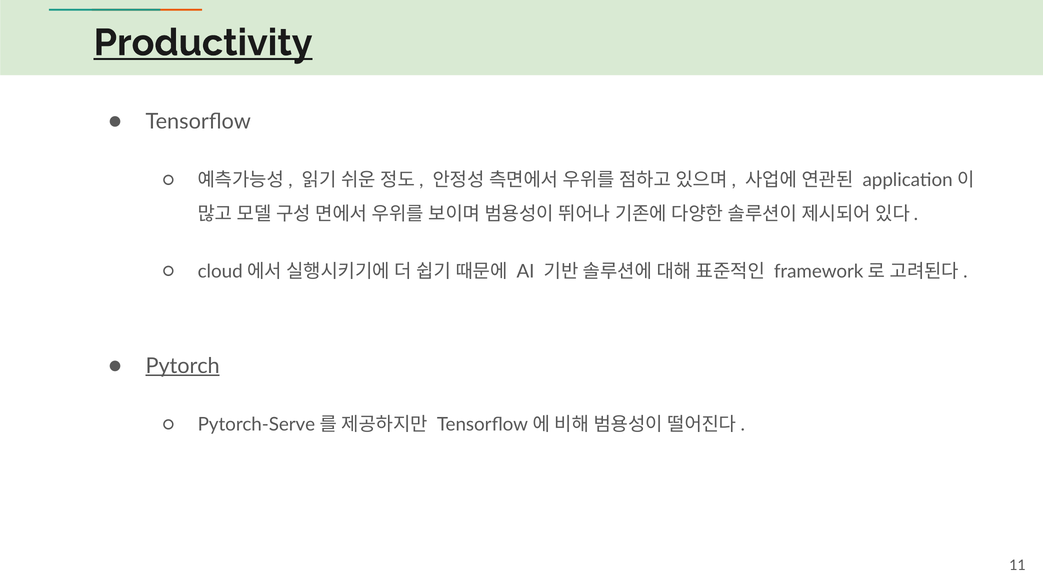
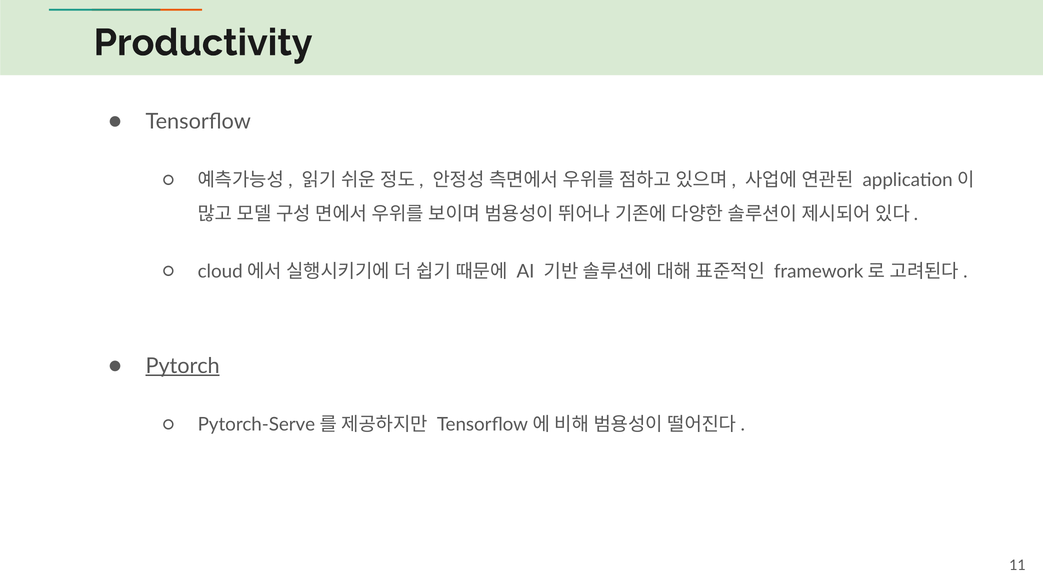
Productivity underline: present -> none (203, 43)
